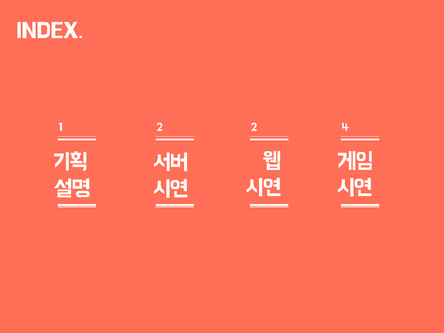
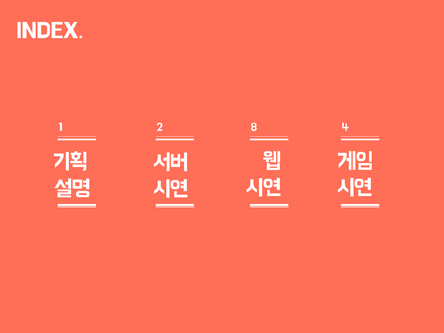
2 2: 2 -> 8 (254, 127)
